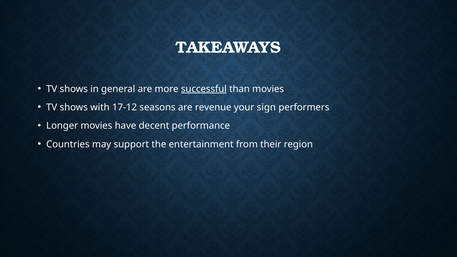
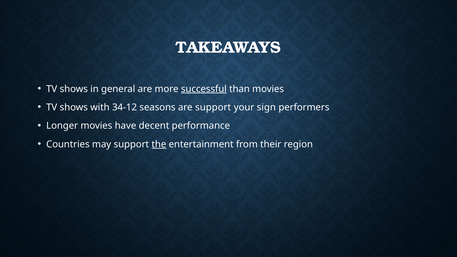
17-12: 17-12 -> 34-12 (125, 107)
are revenue: revenue -> support (213, 107)
the underline: none -> present (159, 144)
